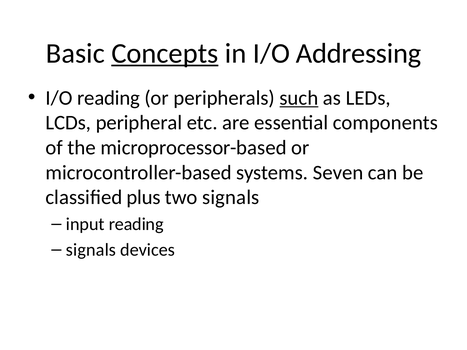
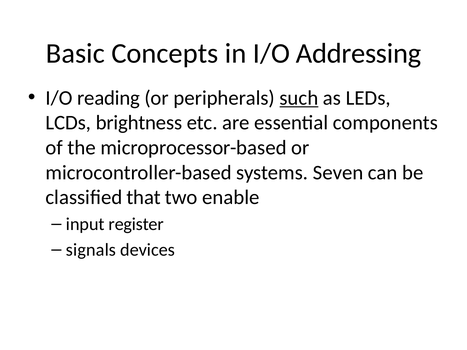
Concepts underline: present -> none (165, 53)
peripheral: peripheral -> brightness (139, 123)
plus: plus -> that (144, 198)
two signals: signals -> enable (231, 198)
input reading: reading -> register (136, 224)
